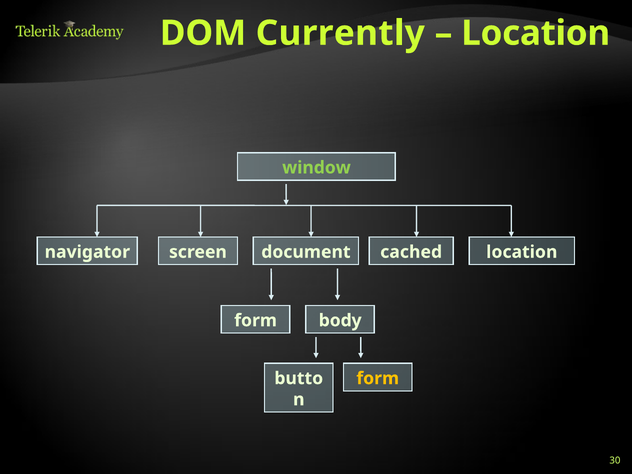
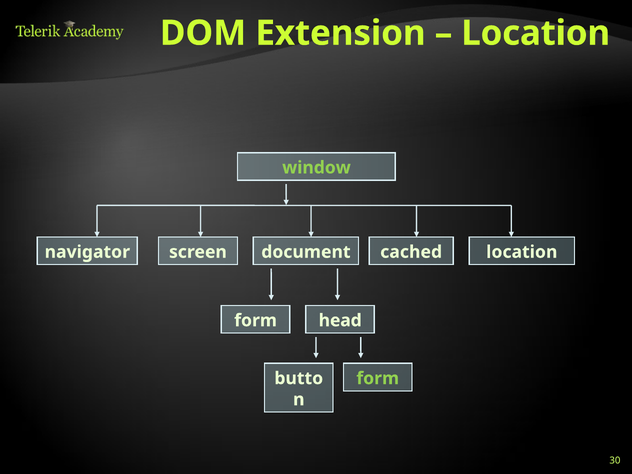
Currently: Currently -> Extension (341, 33)
body: body -> head (340, 320)
form colour: yellow -> light green (378, 378)
